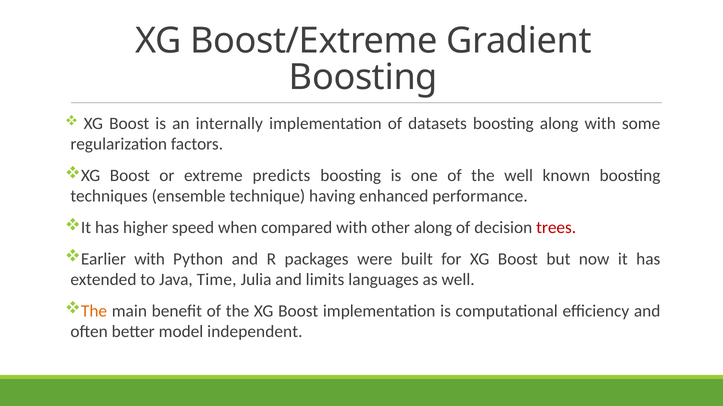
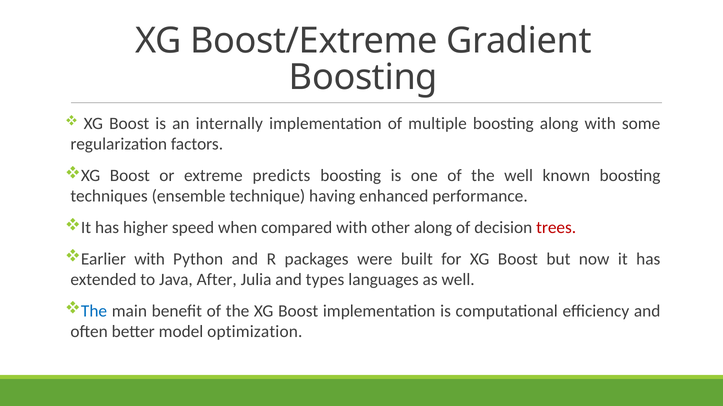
datasets: datasets -> multiple (437, 124)
Time: Time -> After (217, 280)
limits: limits -> types (325, 280)
The colour: orange -> blue (94, 311)
independent: independent -> optimization (255, 332)
